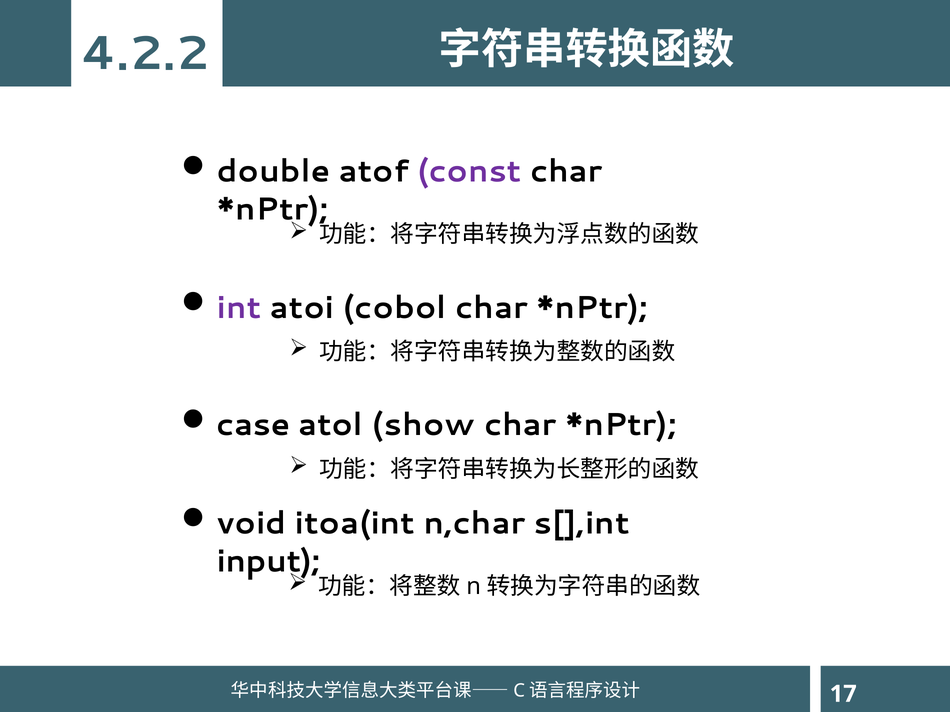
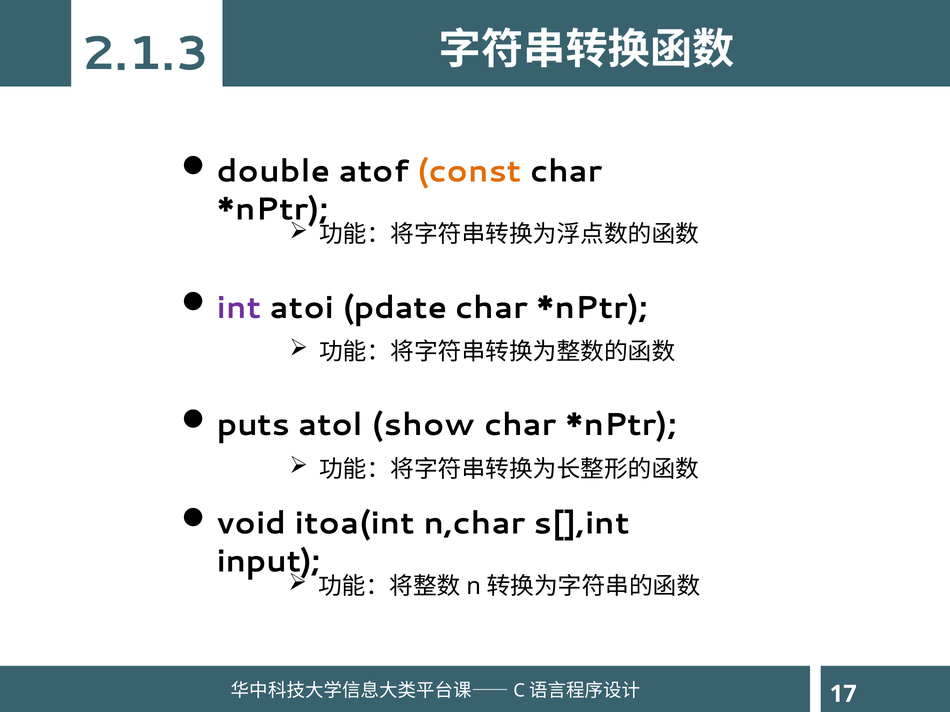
4.2.2: 4.2.2 -> 2.1.3 (145, 53)
const colour: purple -> orange (469, 172)
cobol: cobol -> pdate (395, 308)
case: case -> puts (253, 425)
